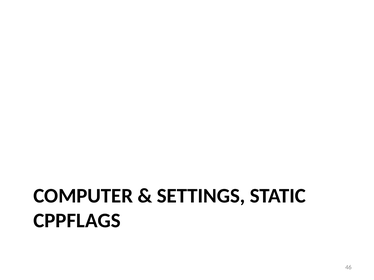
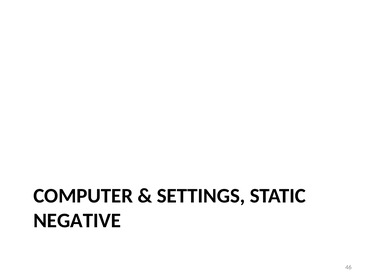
CPPFLAGS: CPPFLAGS -> NEGATIVE (77, 221)
